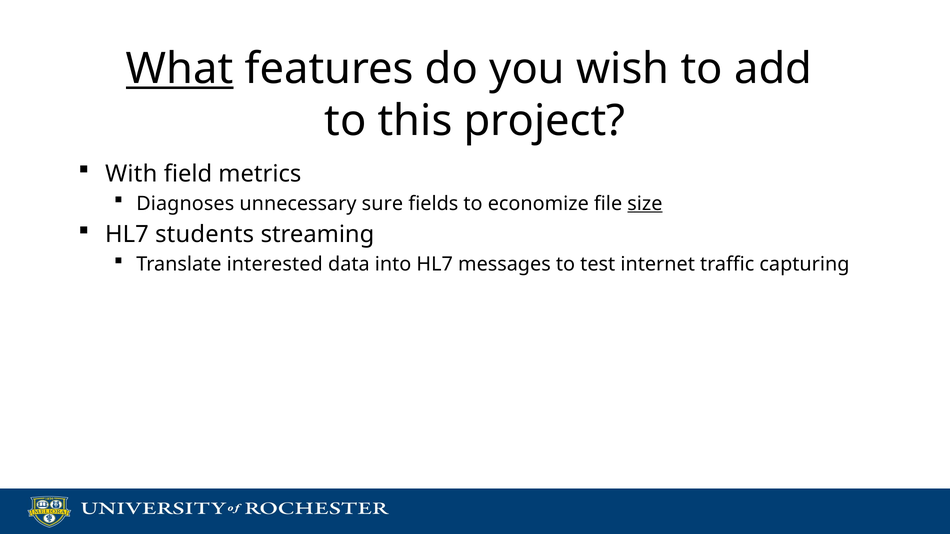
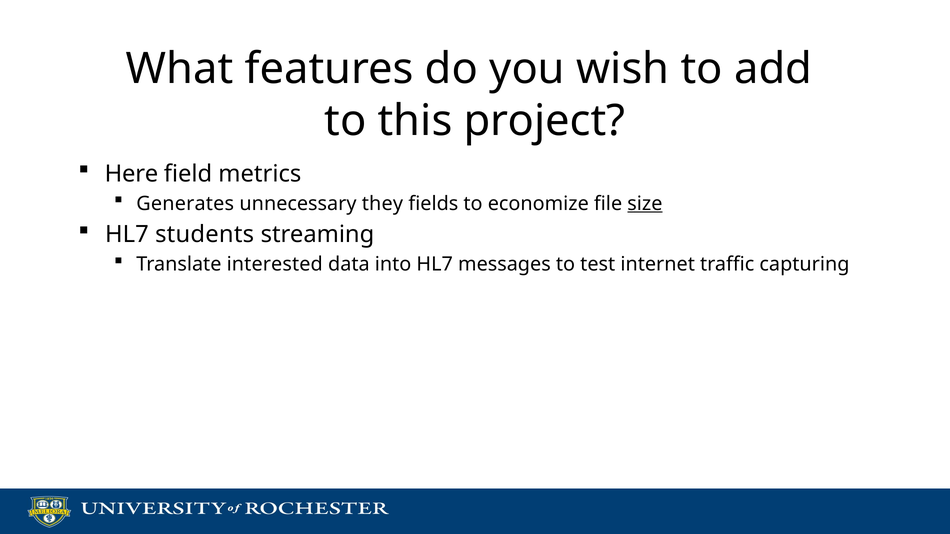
What underline: present -> none (180, 69)
With: With -> Here (131, 174)
Diagnoses: Diagnoses -> Generates (185, 204)
sure: sure -> they (382, 204)
